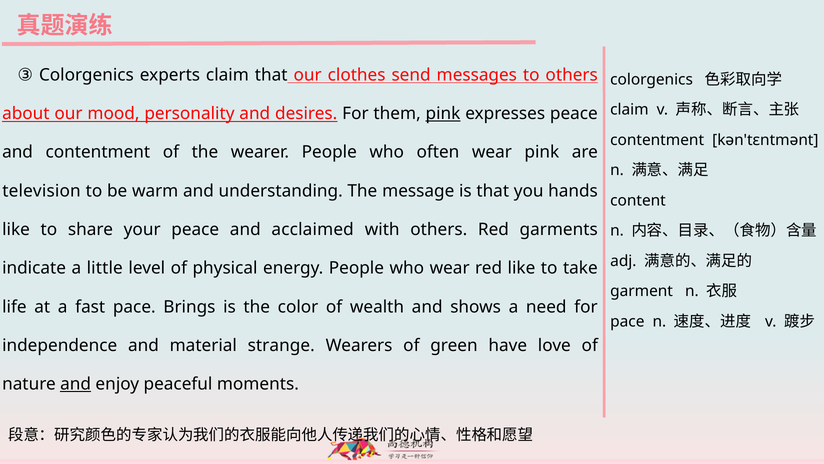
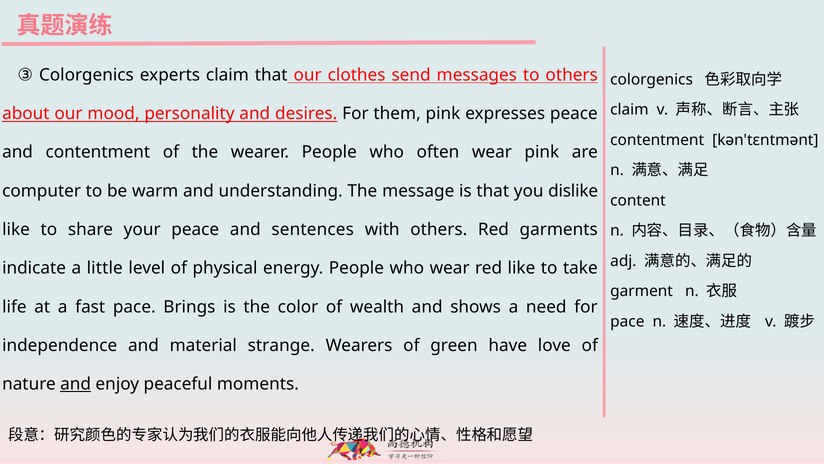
pink underline: present -> none (443, 113)
television: television -> computer (42, 191)
hands: hands -> dislike (573, 191)
acclaimed: acclaimed -> sentences (313, 229)
